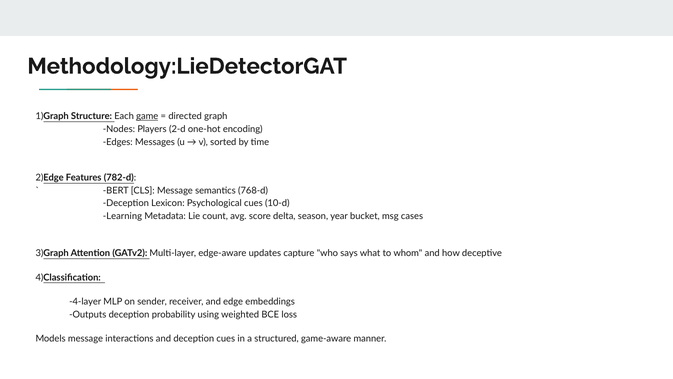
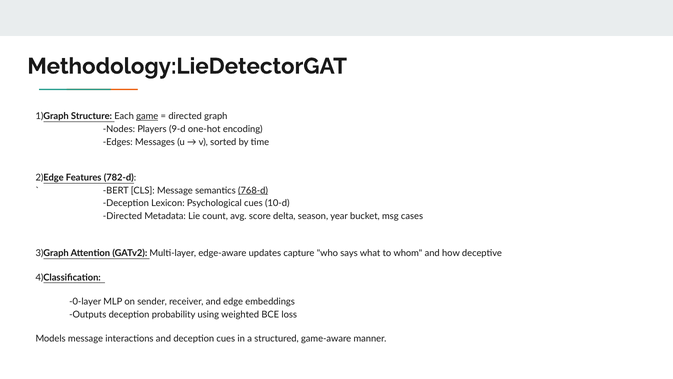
2-d: 2-d -> 9-d (177, 129)
768-d underline: none -> present (253, 190)
Learning: Learning -> Directed (122, 216)
-4-layer: -4-layer -> -0-layer (85, 301)
